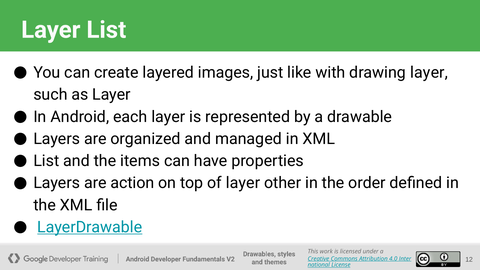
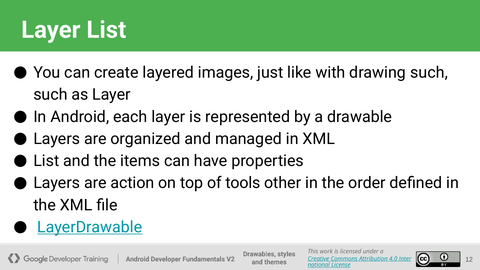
drawing layer: layer -> such (429, 73)
of layer: layer -> tools (243, 183)
